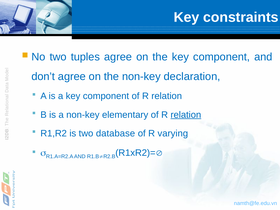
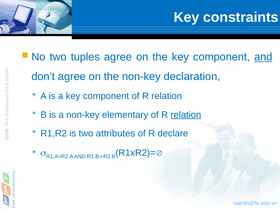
and underline: none -> present (263, 57)
database: database -> attributes (116, 133)
varying: varying -> declare (173, 133)
